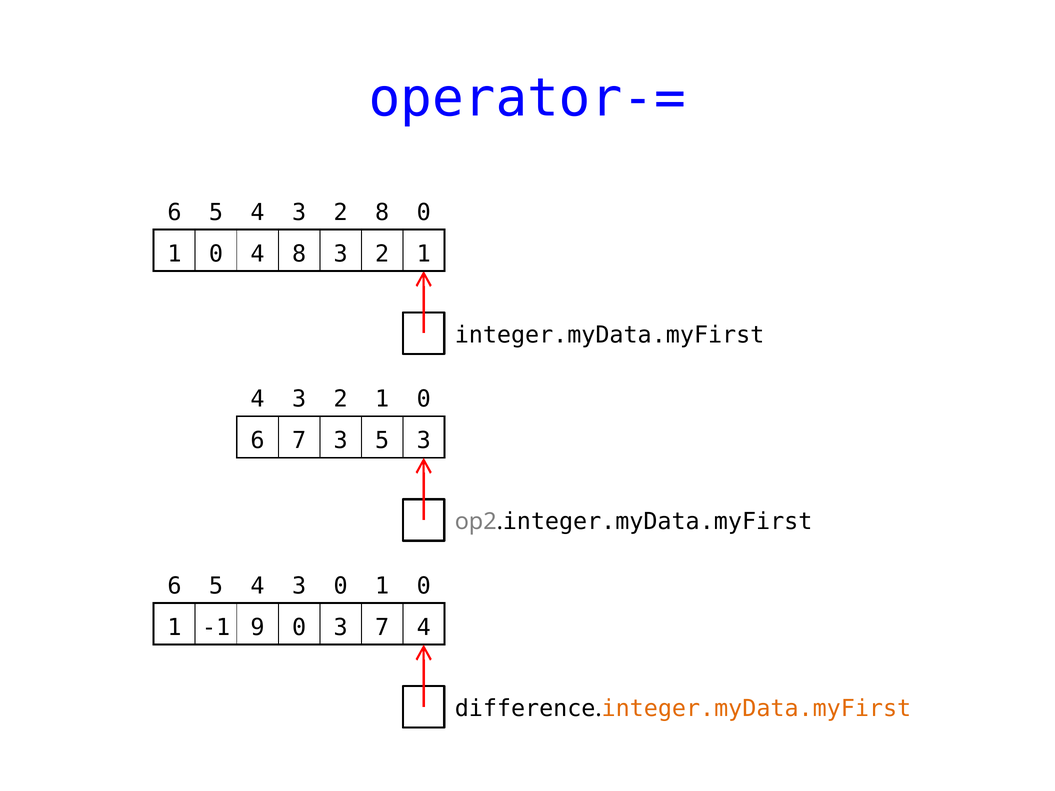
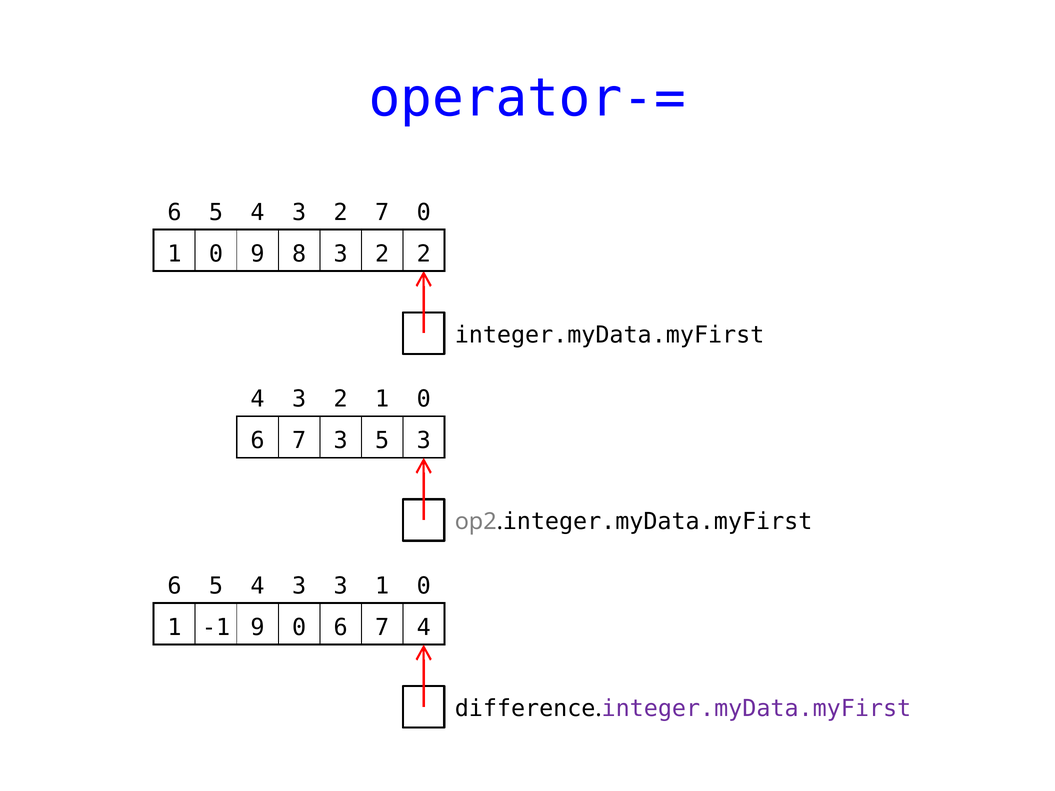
2 8: 8 -> 7 (382, 212)
0 4: 4 -> 9 (258, 254)
8 3 2 1: 1 -> 2 (424, 254)
3 0: 0 -> 3 (341, 586)
9 0 3: 3 -> 6 (341, 628)
integer.myData.myFirst colour: orange -> purple (756, 709)
